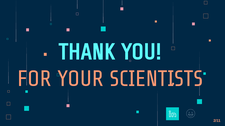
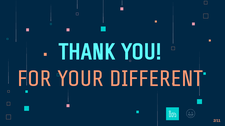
SCIENTISTS: SCIENTISTS -> DIFFERENT (156, 79)
